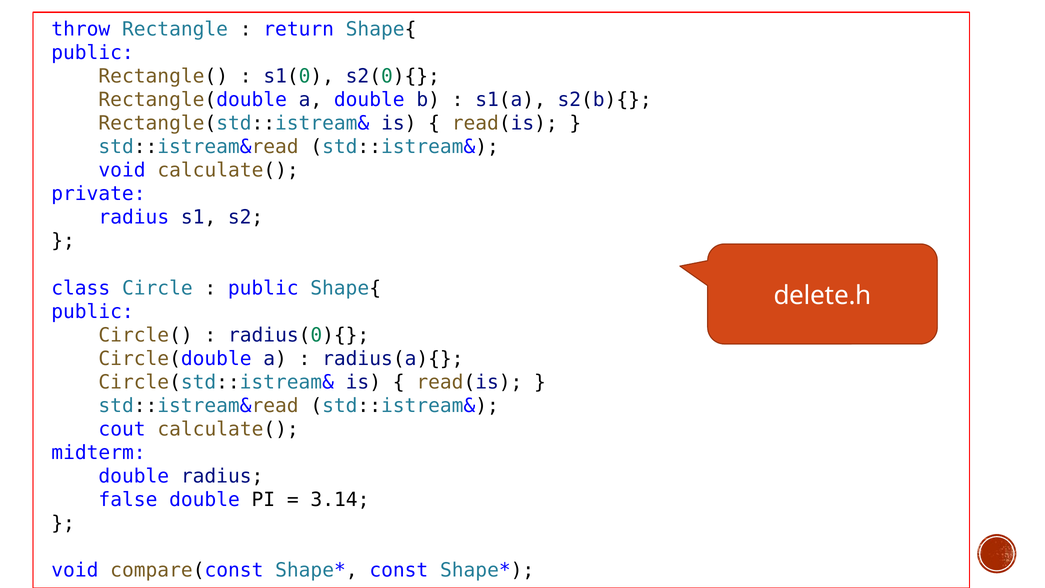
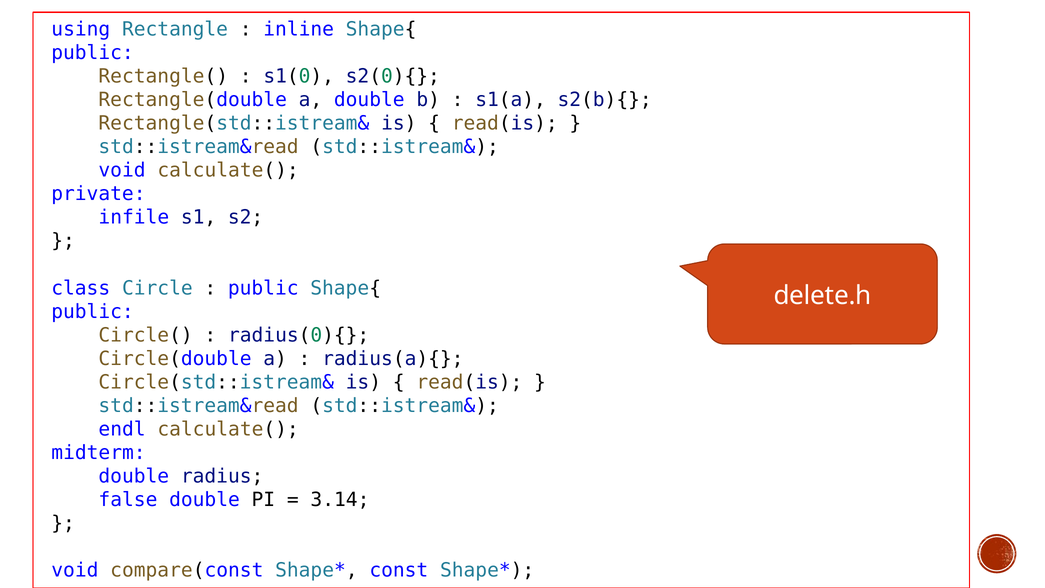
throw: throw -> using (81, 29)
return: return -> inline (299, 29)
radius: radius -> infile (134, 217)
cout: cout -> endl (122, 429)
